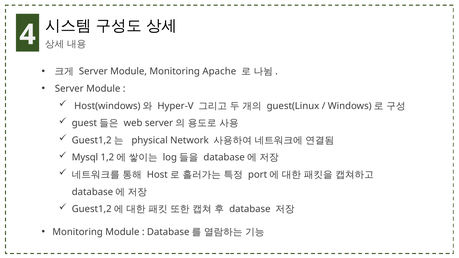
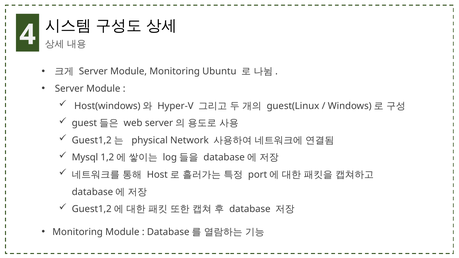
Apache: Apache -> Ubuntu (219, 72)
